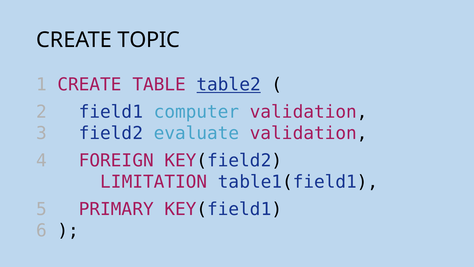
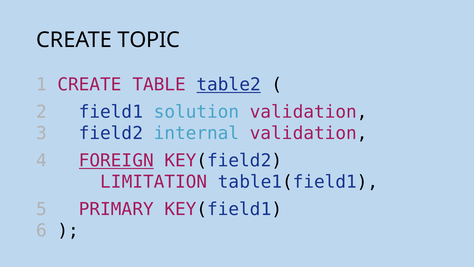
computer: computer -> solution (197, 112)
evaluate: evaluate -> internal (197, 133)
FOREIGN underline: none -> present (116, 160)
